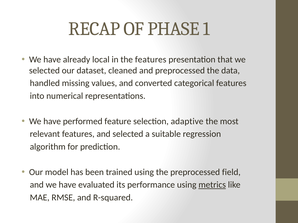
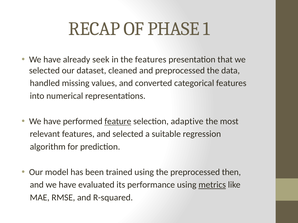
local: local -> seek (101, 60)
feature underline: none -> present (118, 122)
field: field -> then (231, 172)
